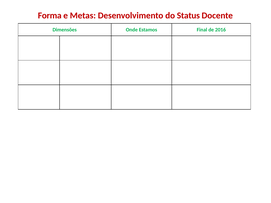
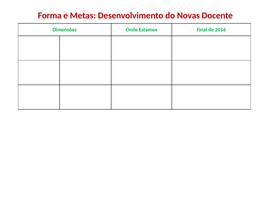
Status: Status -> Novas (188, 16)
